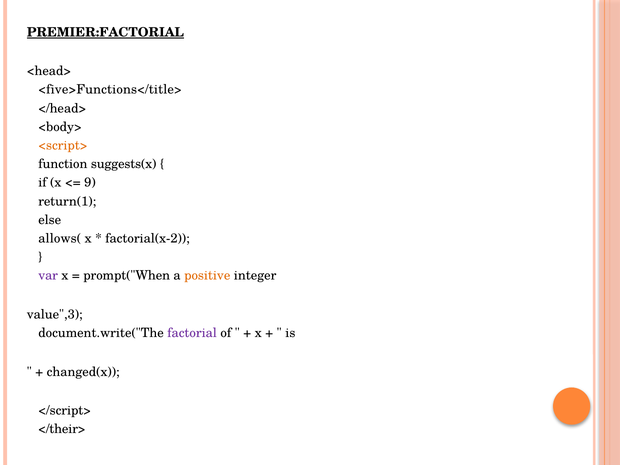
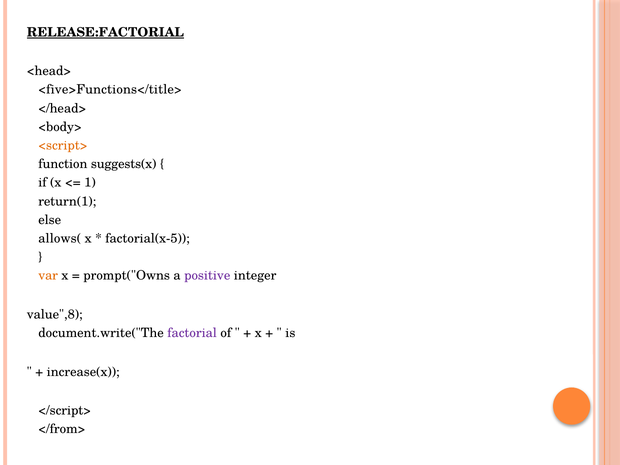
PREMIER:FACTORIAL: PREMIER:FACTORIAL -> RELEASE:FACTORIAL (105, 32)
9: 9 -> 1 (90, 183)
factorial(x-2: factorial(x-2 -> factorial(x-5 (147, 239)
var colour: purple -> orange (48, 276)
prompt("When: prompt("When -> prompt("Owns (127, 276)
positive colour: orange -> purple (207, 276)
value",3: value",3 -> value",8 (55, 314)
changed(x: changed(x -> increase(x (83, 372)
</their>: </their> -> </from> (62, 429)
